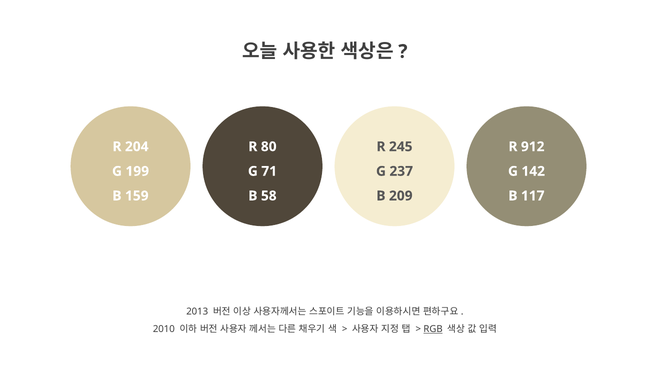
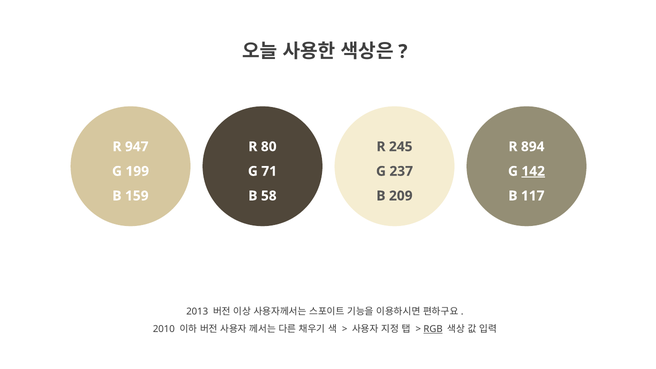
204: 204 -> 947 (137, 147)
912: 912 -> 894 (533, 147)
142 underline: none -> present (533, 171)
